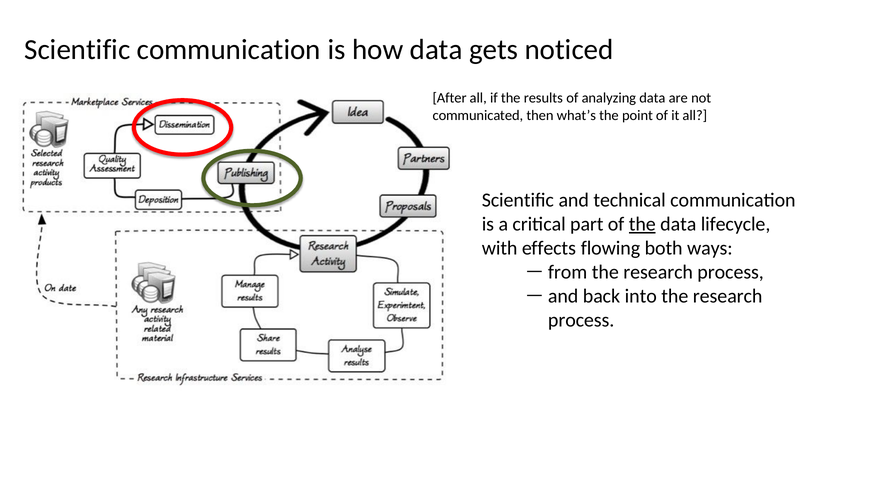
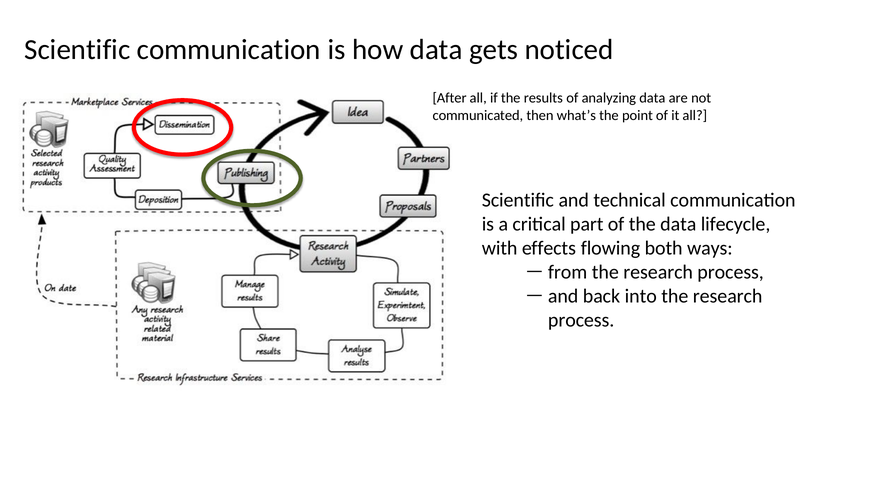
the underline: present -> none (642, 224)
